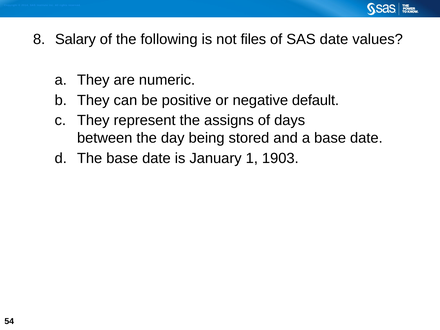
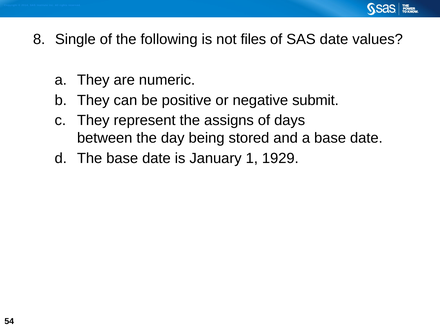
Salary: Salary -> Single (75, 39)
default: default -> submit (315, 100)
1903: 1903 -> 1929 (280, 158)
